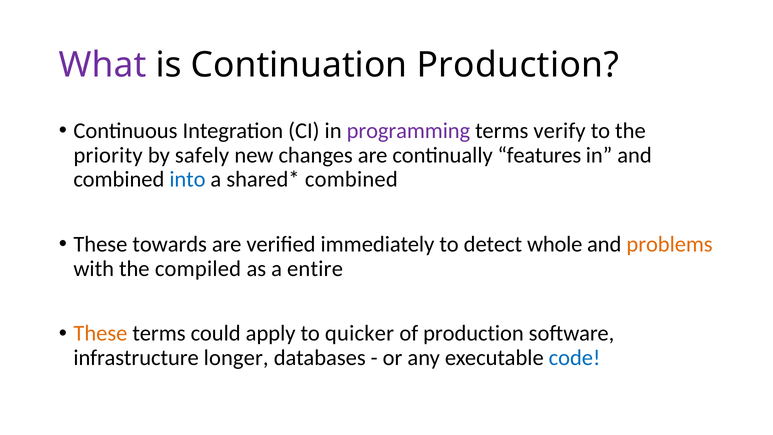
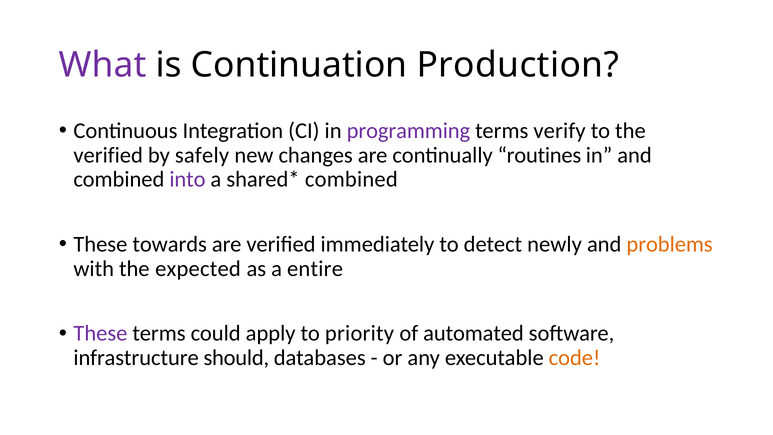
priority: priority -> verified (108, 155)
features: features -> routines (539, 155)
into colour: blue -> purple (187, 179)
whole: whole -> newly (555, 244)
compiled: compiled -> expected (198, 269)
These colour: orange -> purple (100, 333)
quicker: quicker -> priority (360, 333)
of production: production -> automated (473, 333)
longer: longer -> should (236, 358)
code colour: blue -> orange (575, 358)
